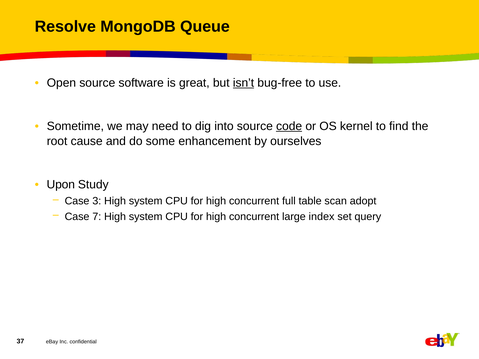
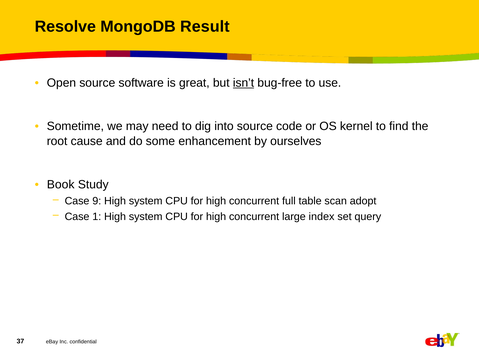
Queue: Queue -> Result (205, 27)
code underline: present -> none (289, 126)
Upon: Upon -> Book (61, 185)
3: 3 -> 9 (97, 201)
7: 7 -> 1 (97, 217)
